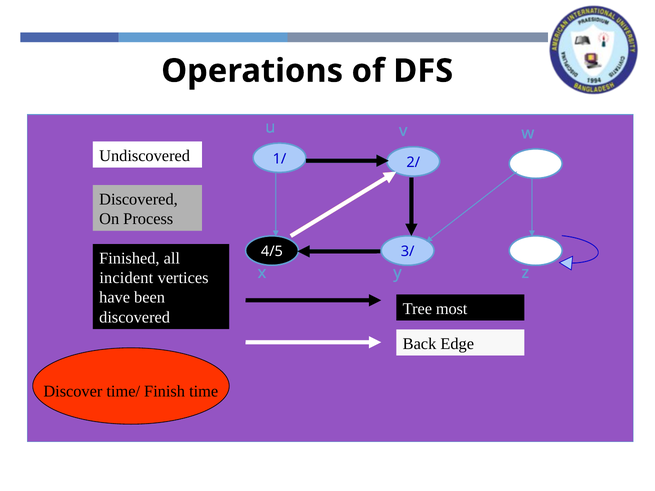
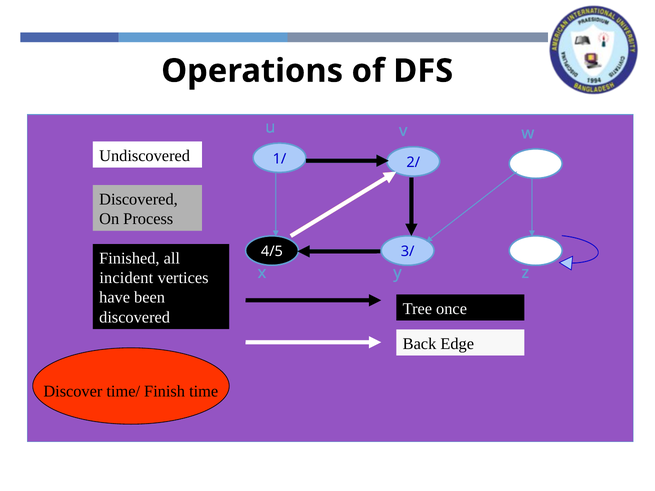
most: most -> once (452, 309)
